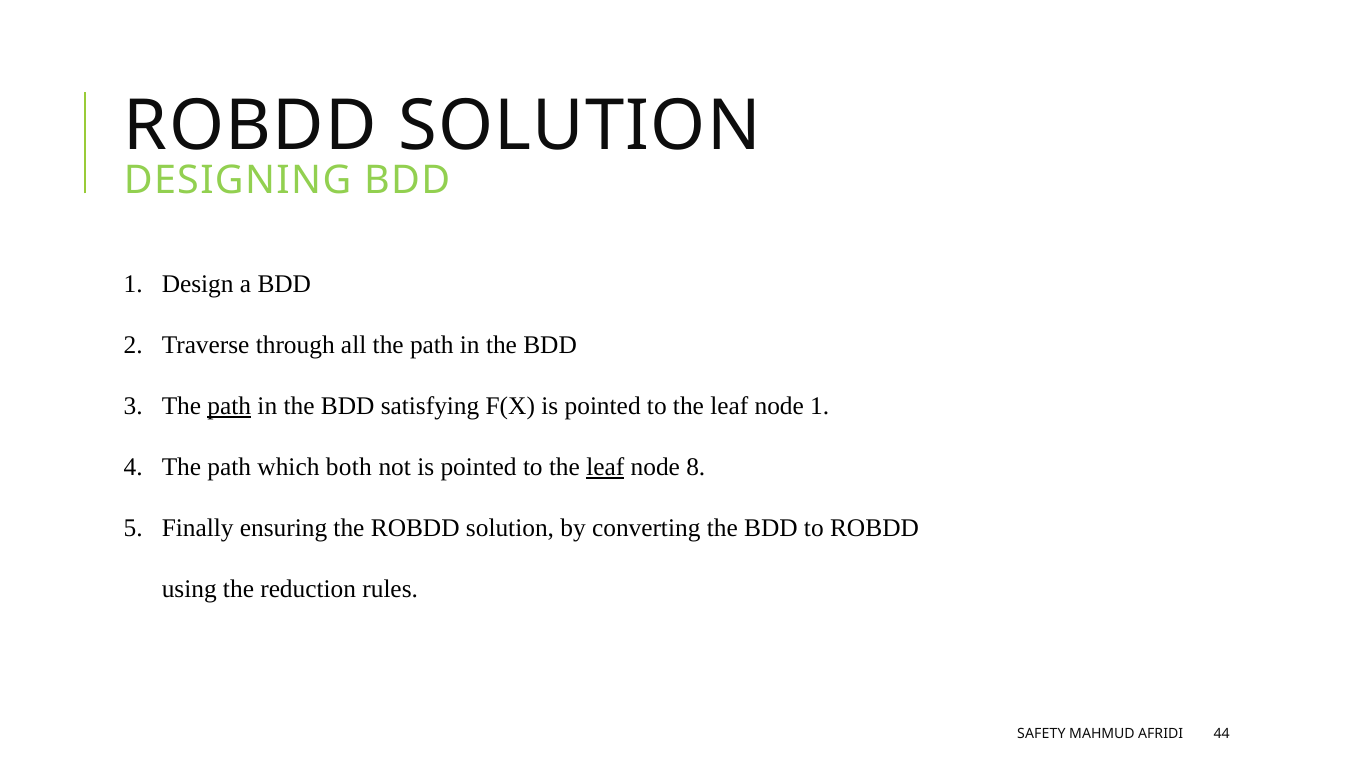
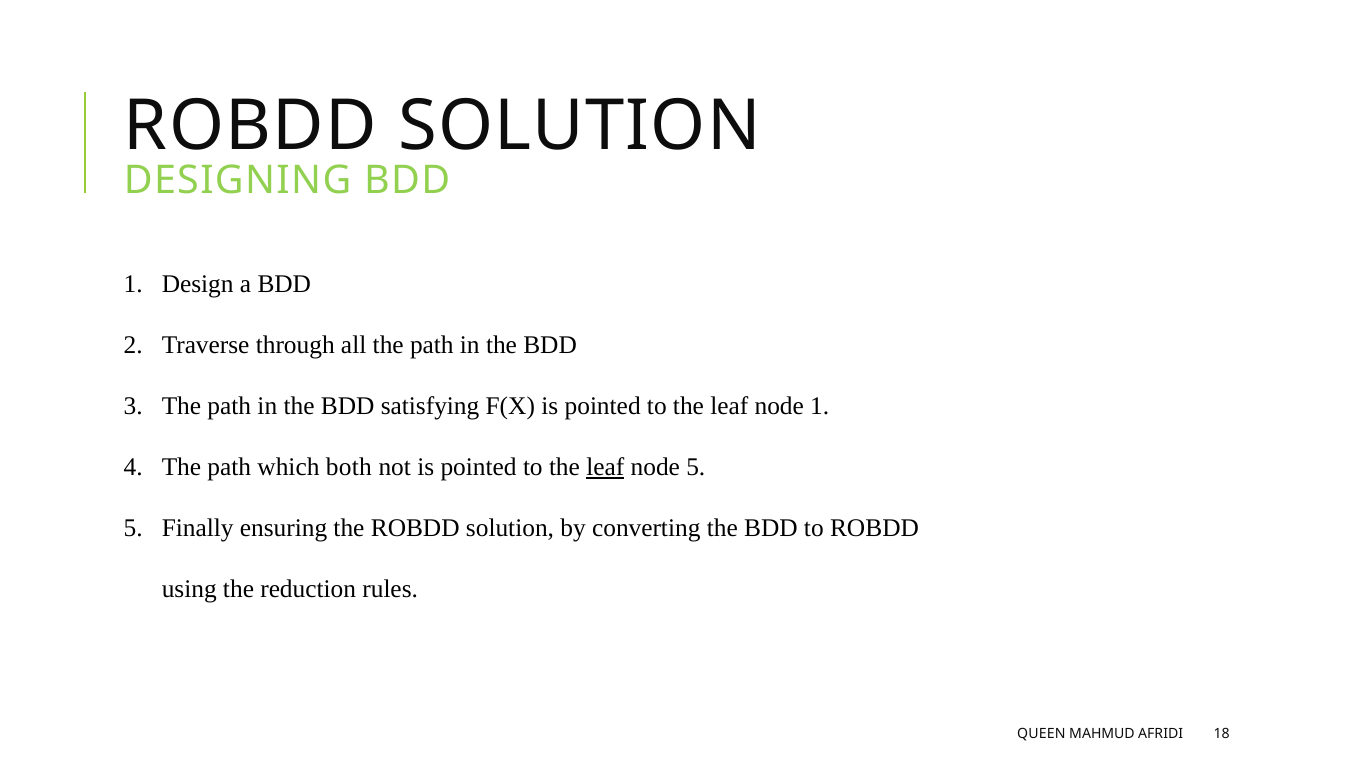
path underline: present -> none (229, 406)
node 8: 8 -> 5 (696, 467)
SAFETY: SAFETY -> QUEEN (1041, 734)
44: 44 -> 18 (1222, 734)
